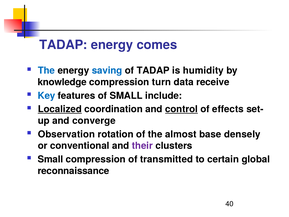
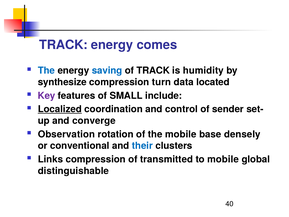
TADAP: TADAP -> TRACK (63, 45)
of TADAP: TADAP -> TRACK (153, 71)
knowledge: knowledge -> synthesize (62, 82)
receive: receive -> located (213, 82)
Key colour: blue -> purple (46, 96)
control underline: present -> none (181, 109)
effects: effects -> sender (228, 109)
the almost: almost -> mobile (181, 134)
their colour: purple -> blue (142, 146)
Small: Small -> Links (50, 159)
to certain: certain -> mobile (223, 159)
reconnaissance: reconnaissance -> distinguishable (73, 171)
